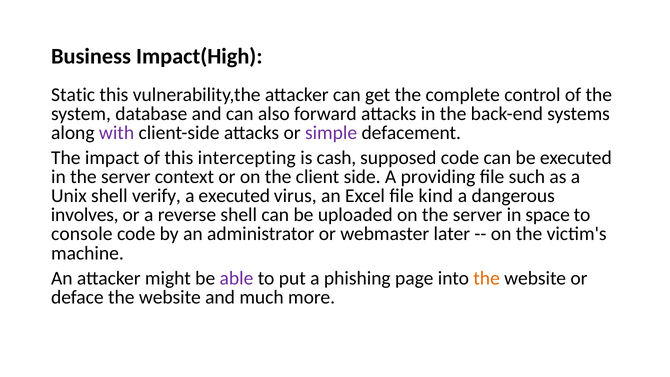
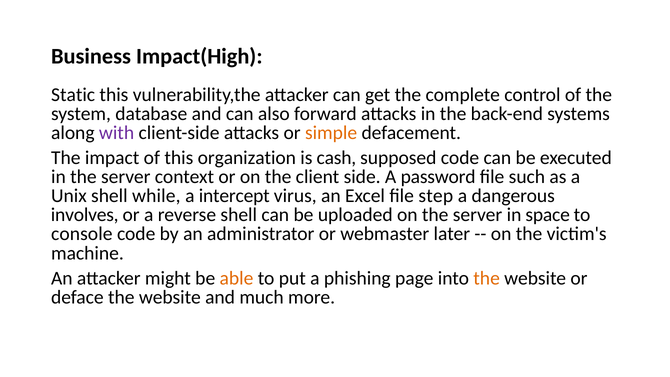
simple colour: purple -> orange (331, 133)
intercepting: intercepting -> organization (247, 158)
providing: providing -> password (438, 177)
verify: verify -> while (156, 196)
a executed: executed -> intercept (234, 196)
kind: kind -> step (436, 196)
able colour: purple -> orange (236, 278)
